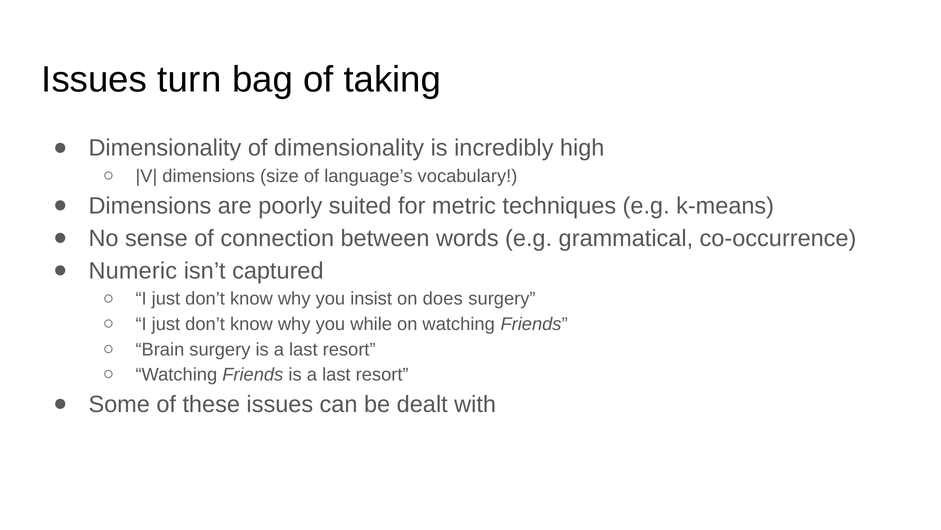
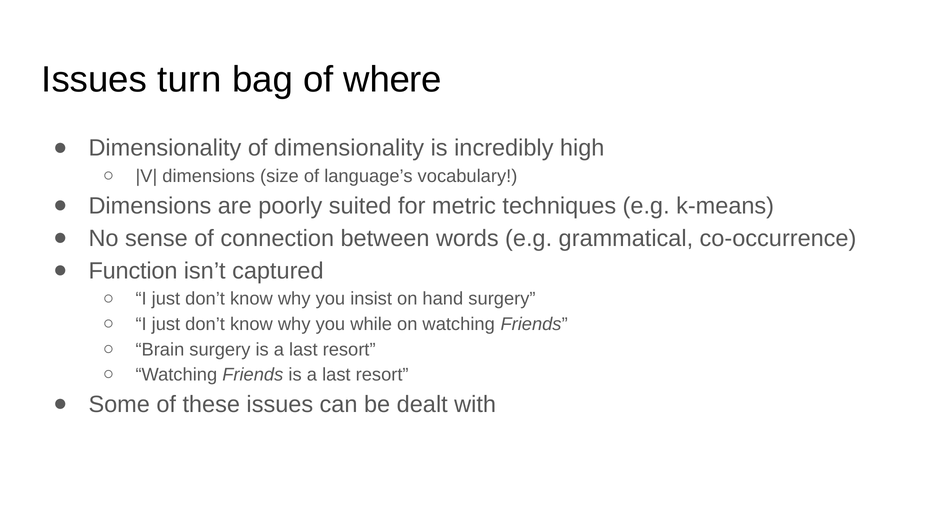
taking: taking -> where (393, 80)
Numeric: Numeric -> Function (133, 271)
does: does -> hand (443, 299)
